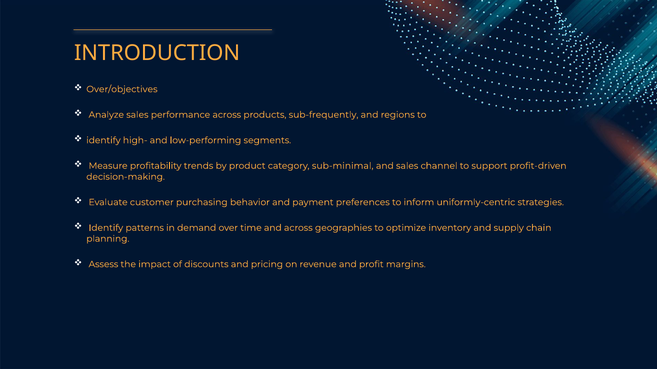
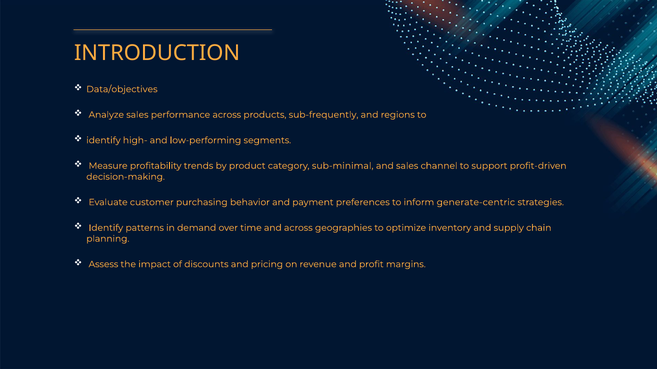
Over/objectives: Over/objectives -> Data/objectives (122, 89)
uniformly-centric: uniformly-centric -> generate-centric (476, 203)
